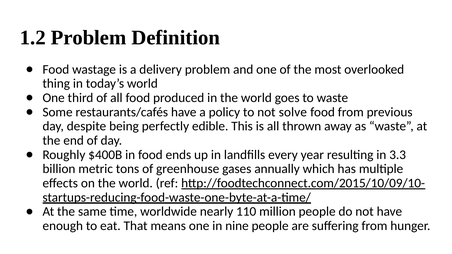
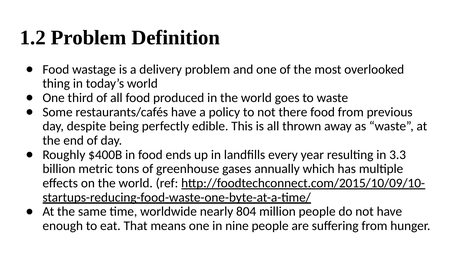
solve: solve -> there (293, 112)
110: 110 -> 804 (246, 212)
